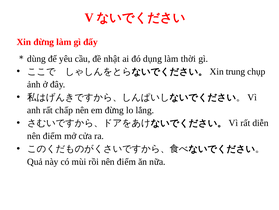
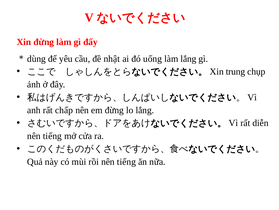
dụng: dụng -> uống (153, 59)
làm thời: thời -> lắng (188, 59)
điểm: điểm -> tiếng (52, 136)
rồi nên điểm: điểm -> tiếng (126, 161)
